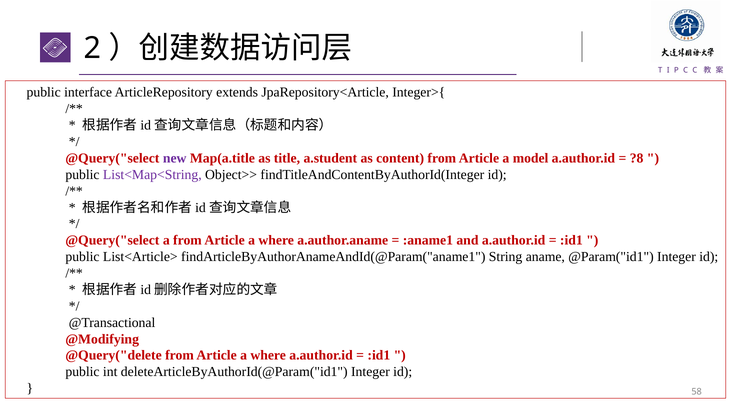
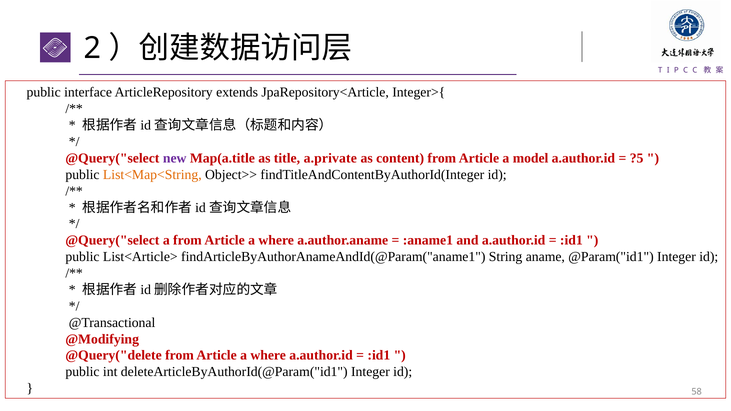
a.student: a.student -> a.private (330, 158)
?8: ?8 -> ?5 (637, 158)
List<Map<String colour: purple -> orange (152, 175)
